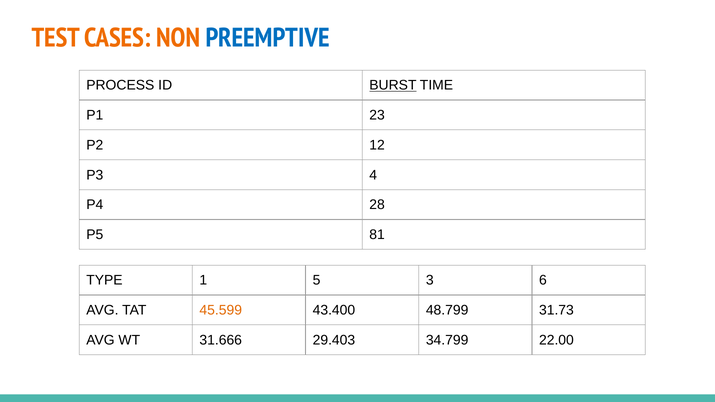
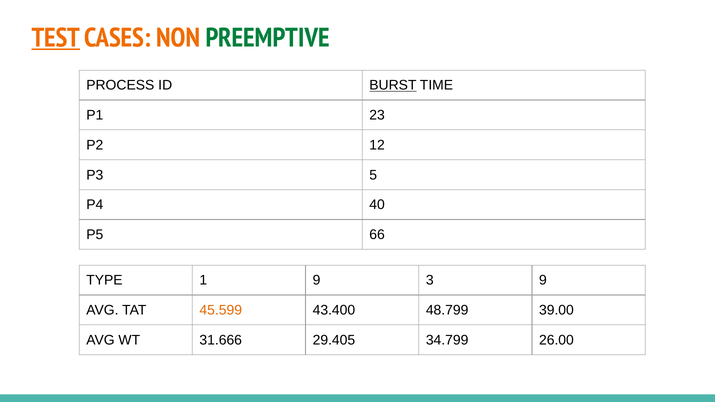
TEST underline: none -> present (56, 38)
PREEMPTIVE colour: blue -> green (268, 38)
4: 4 -> 5 (373, 175)
28: 28 -> 40 (377, 205)
81: 81 -> 66 (377, 235)
1 5: 5 -> 9 (317, 280)
3 6: 6 -> 9 (543, 280)
31.73: 31.73 -> 39.00 (556, 310)
29.403: 29.403 -> 29.405 (334, 340)
22.00: 22.00 -> 26.00 (556, 340)
